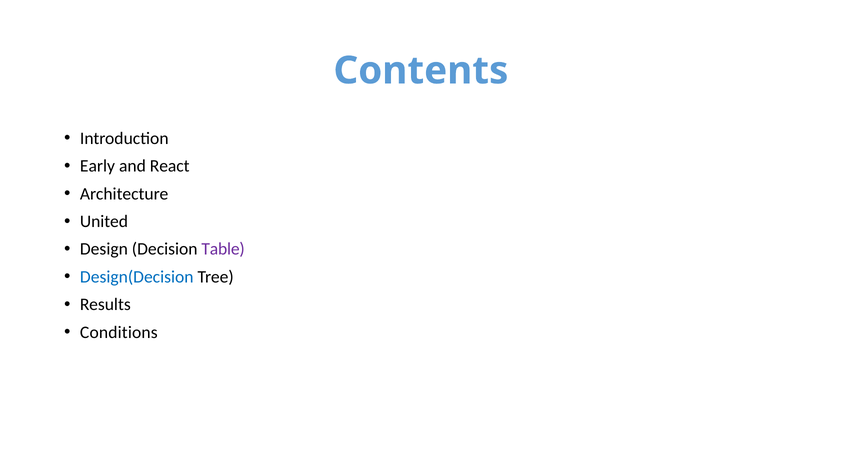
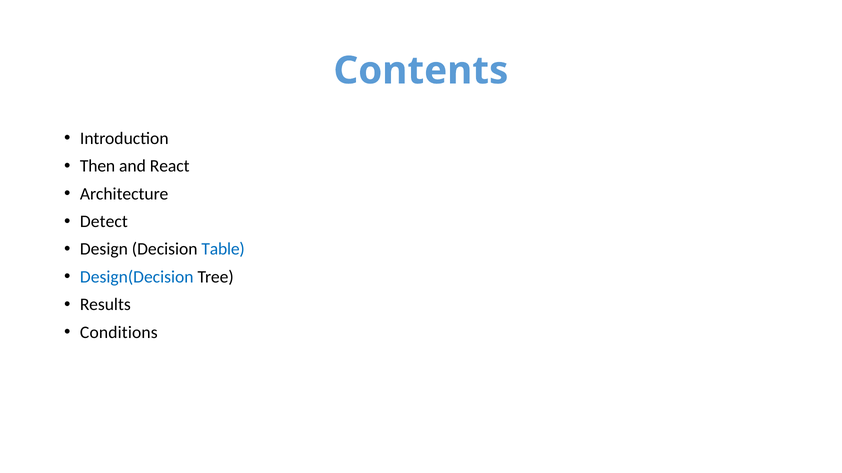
Early: Early -> Then (98, 166)
United: United -> Detect (104, 222)
Table colour: purple -> blue (223, 249)
